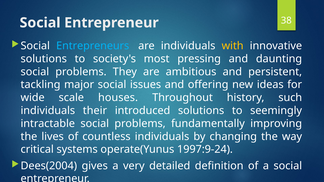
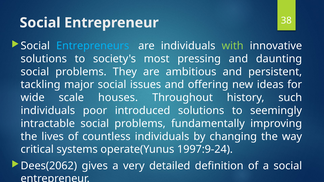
with colour: yellow -> light green (233, 46)
their: their -> poor (95, 111)
Dees(2004: Dees(2004 -> Dees(2062 (49, 166)
